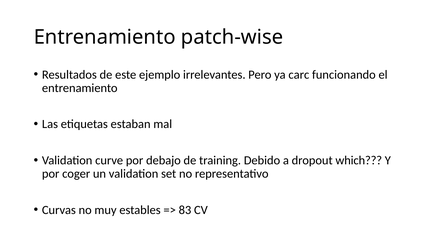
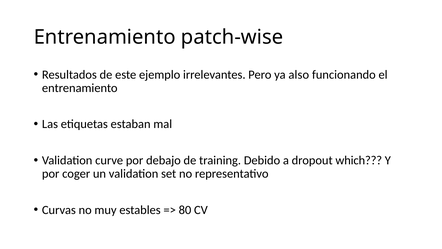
carc: carc -> also (299, 74)
83: 83 -> 80 (185, 210)
